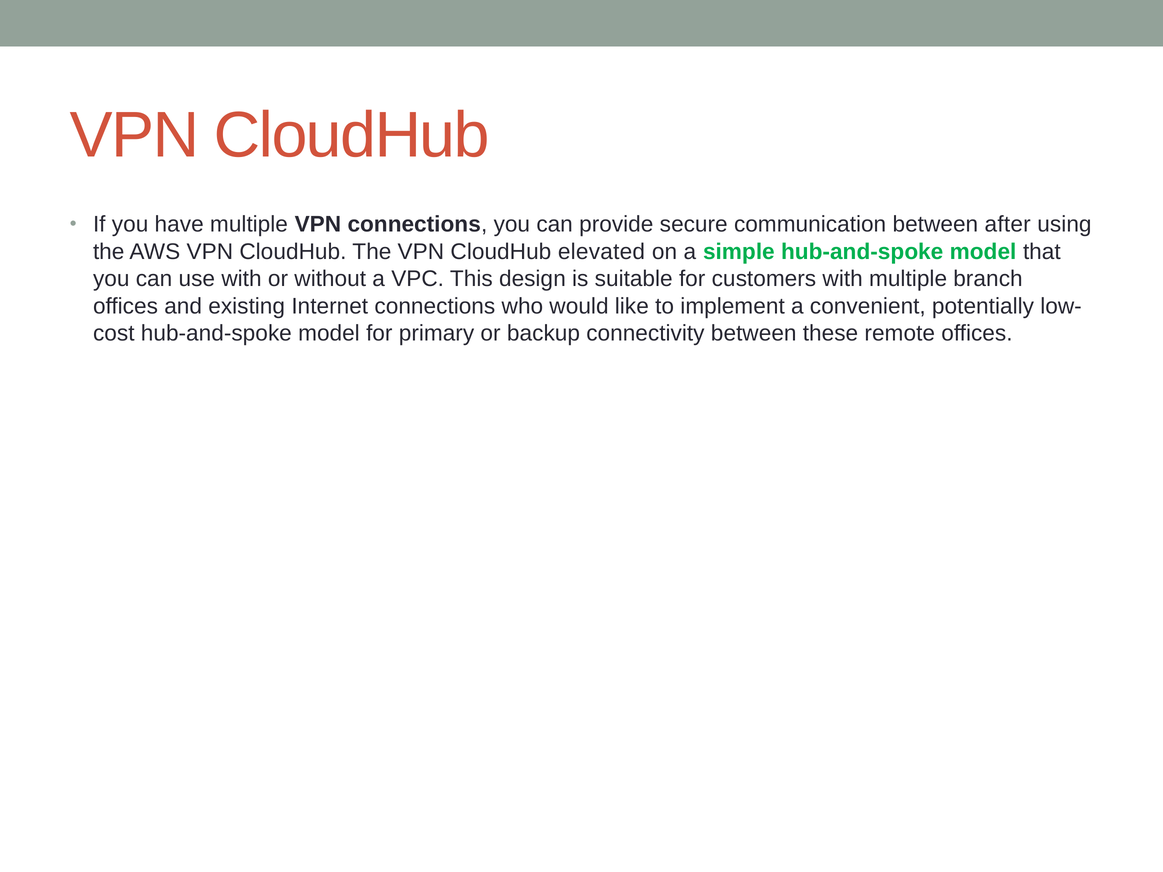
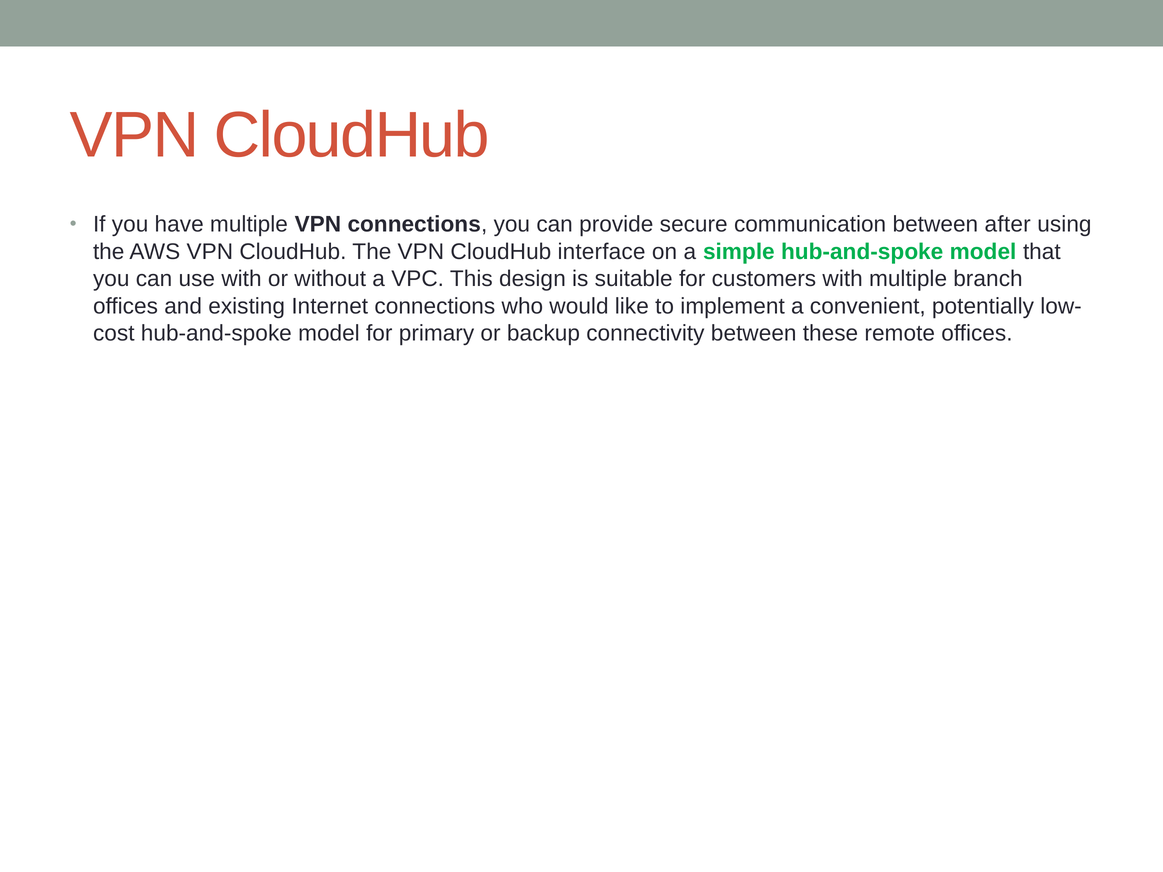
elevated: elevated -> interface (602, 252)
